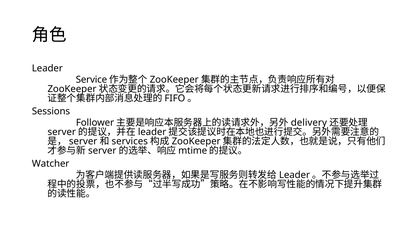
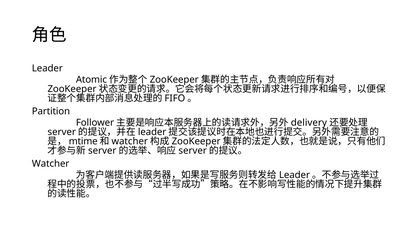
Service: Service -> Atomic (91, 80)
Sessions: Sessions -> Partition (51, 112)
server: server -> mtime (83, 141)
services: services -> watcher (130, 141)
mtime: mtime -> server (193, 151)
